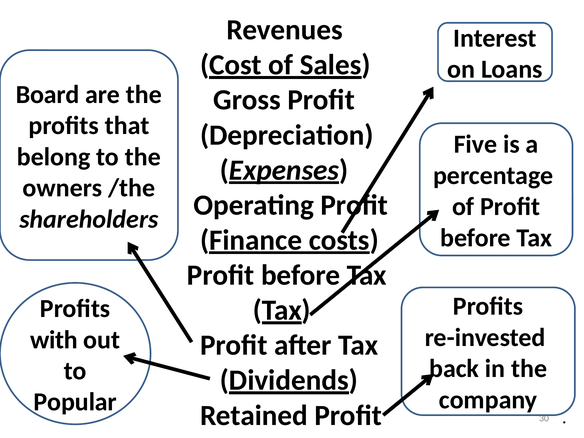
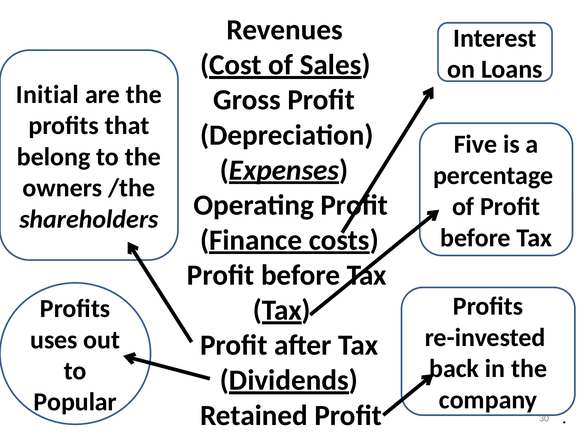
Board: Board -> Initial (47, 95)
with: with -> uses (54, 340)
